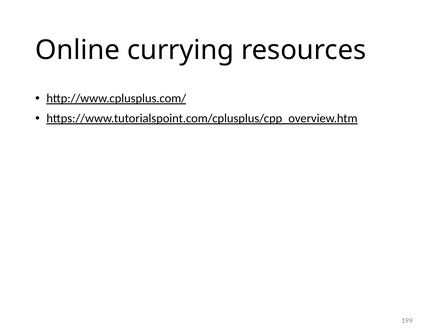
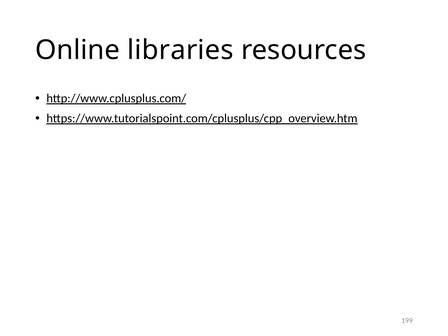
currying: currying -> libraries (180, 50)
